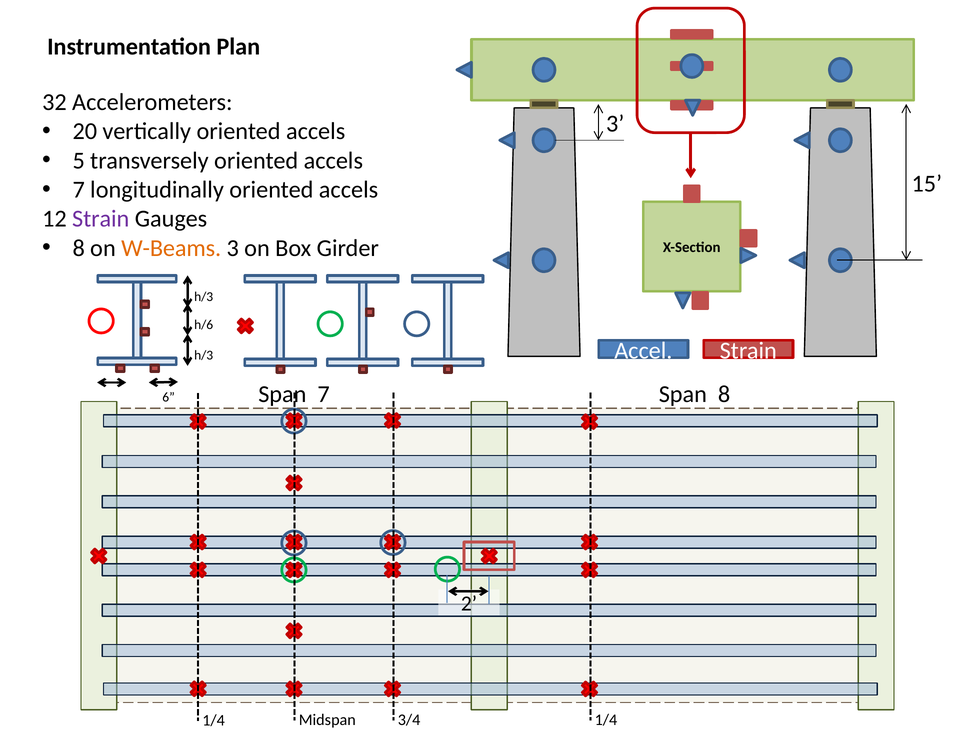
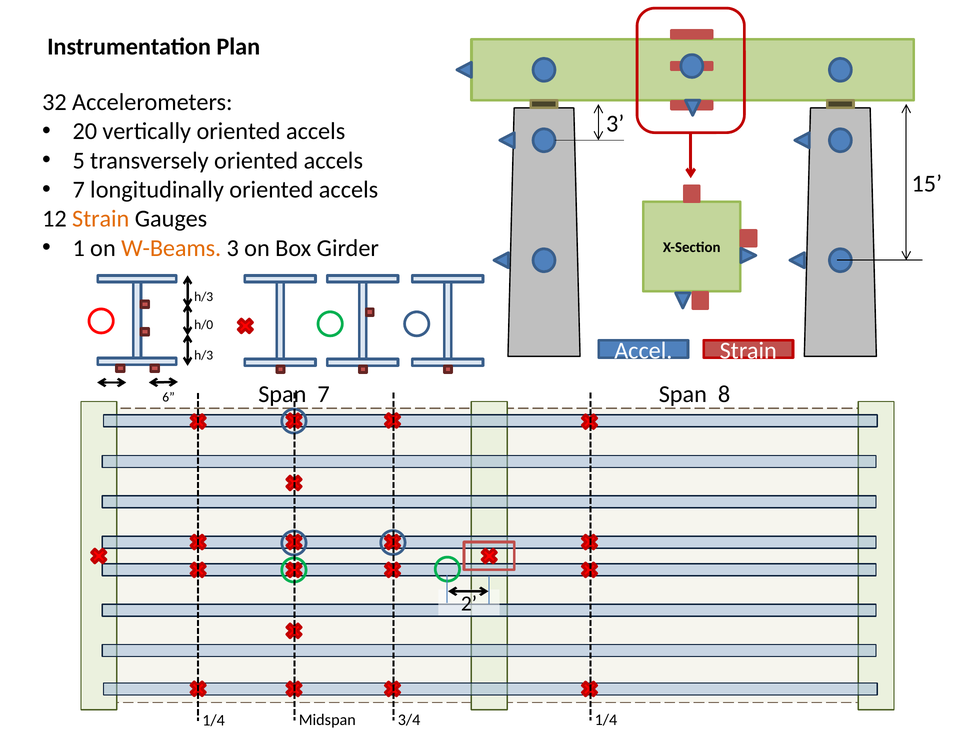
Strain colour: purple -> orange (101, 219)
8: 8 -> 1 (79, 248)
h/6: h/6 -> h/0 (204, 324)
